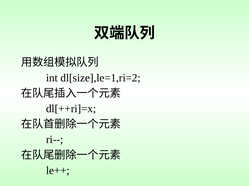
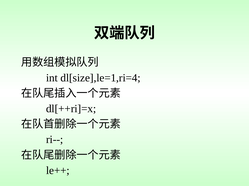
dl[size],le=1,ri=2: dl[size],le=1,ri=2 -> dl[size],le=1,ri=4 (101, 78)
